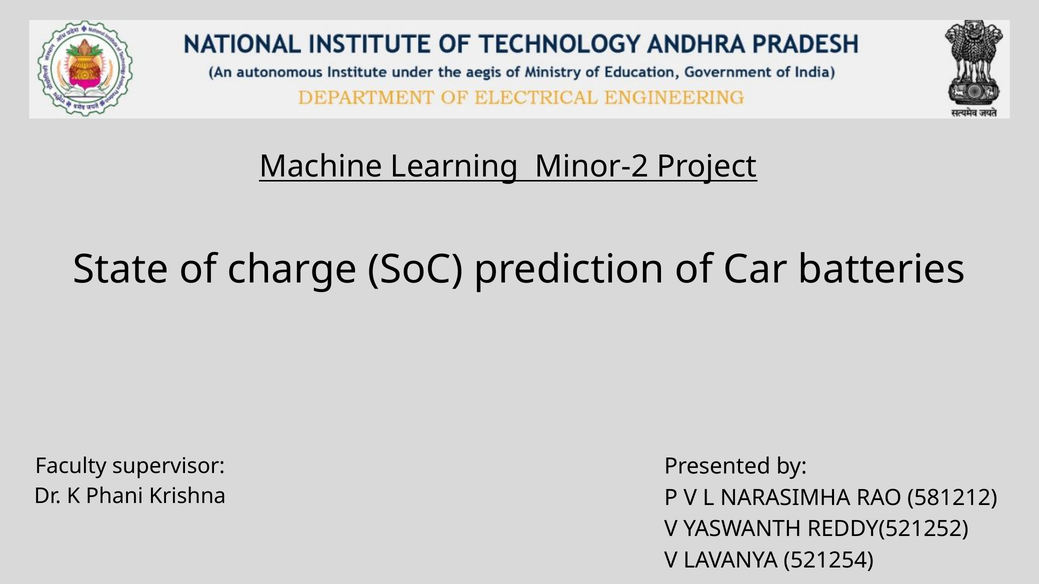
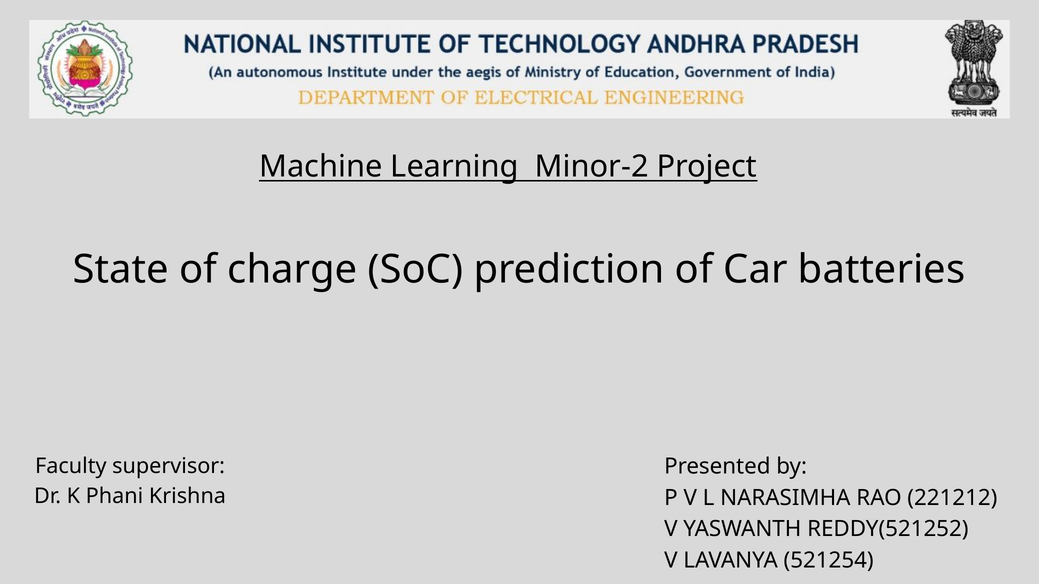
581212: 581212 -> 221212 (952, 498)
